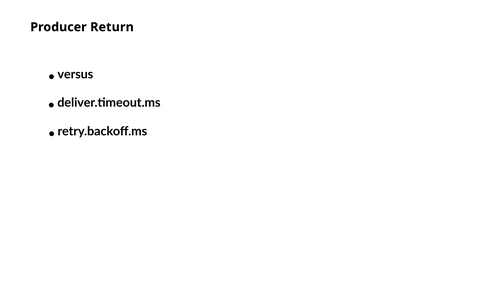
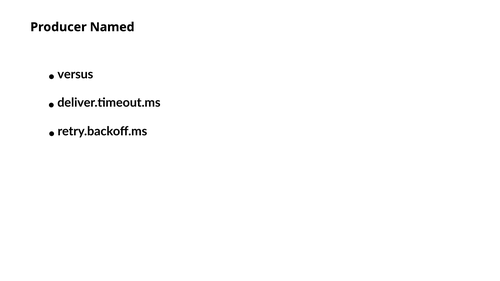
Return: Return -> Named (112, 27)
